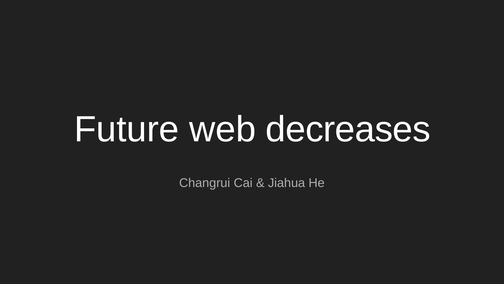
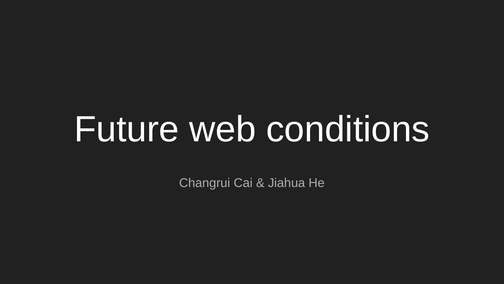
decreases: decreases -> conditions (348, 129)
